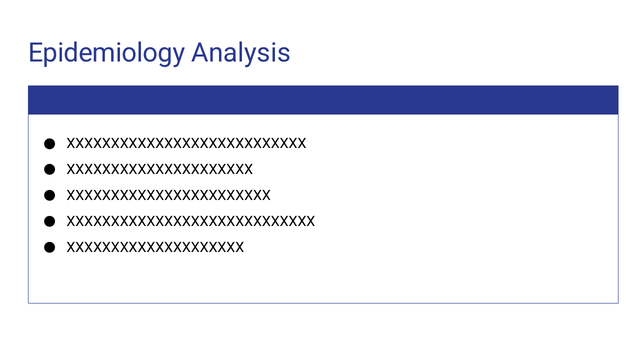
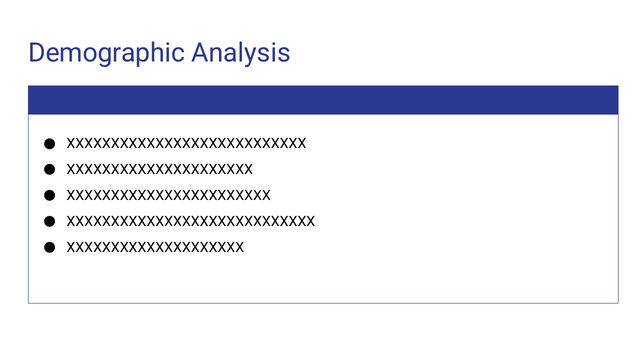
Epidemiology: Epidemiology -> Demographic (107, 53)
